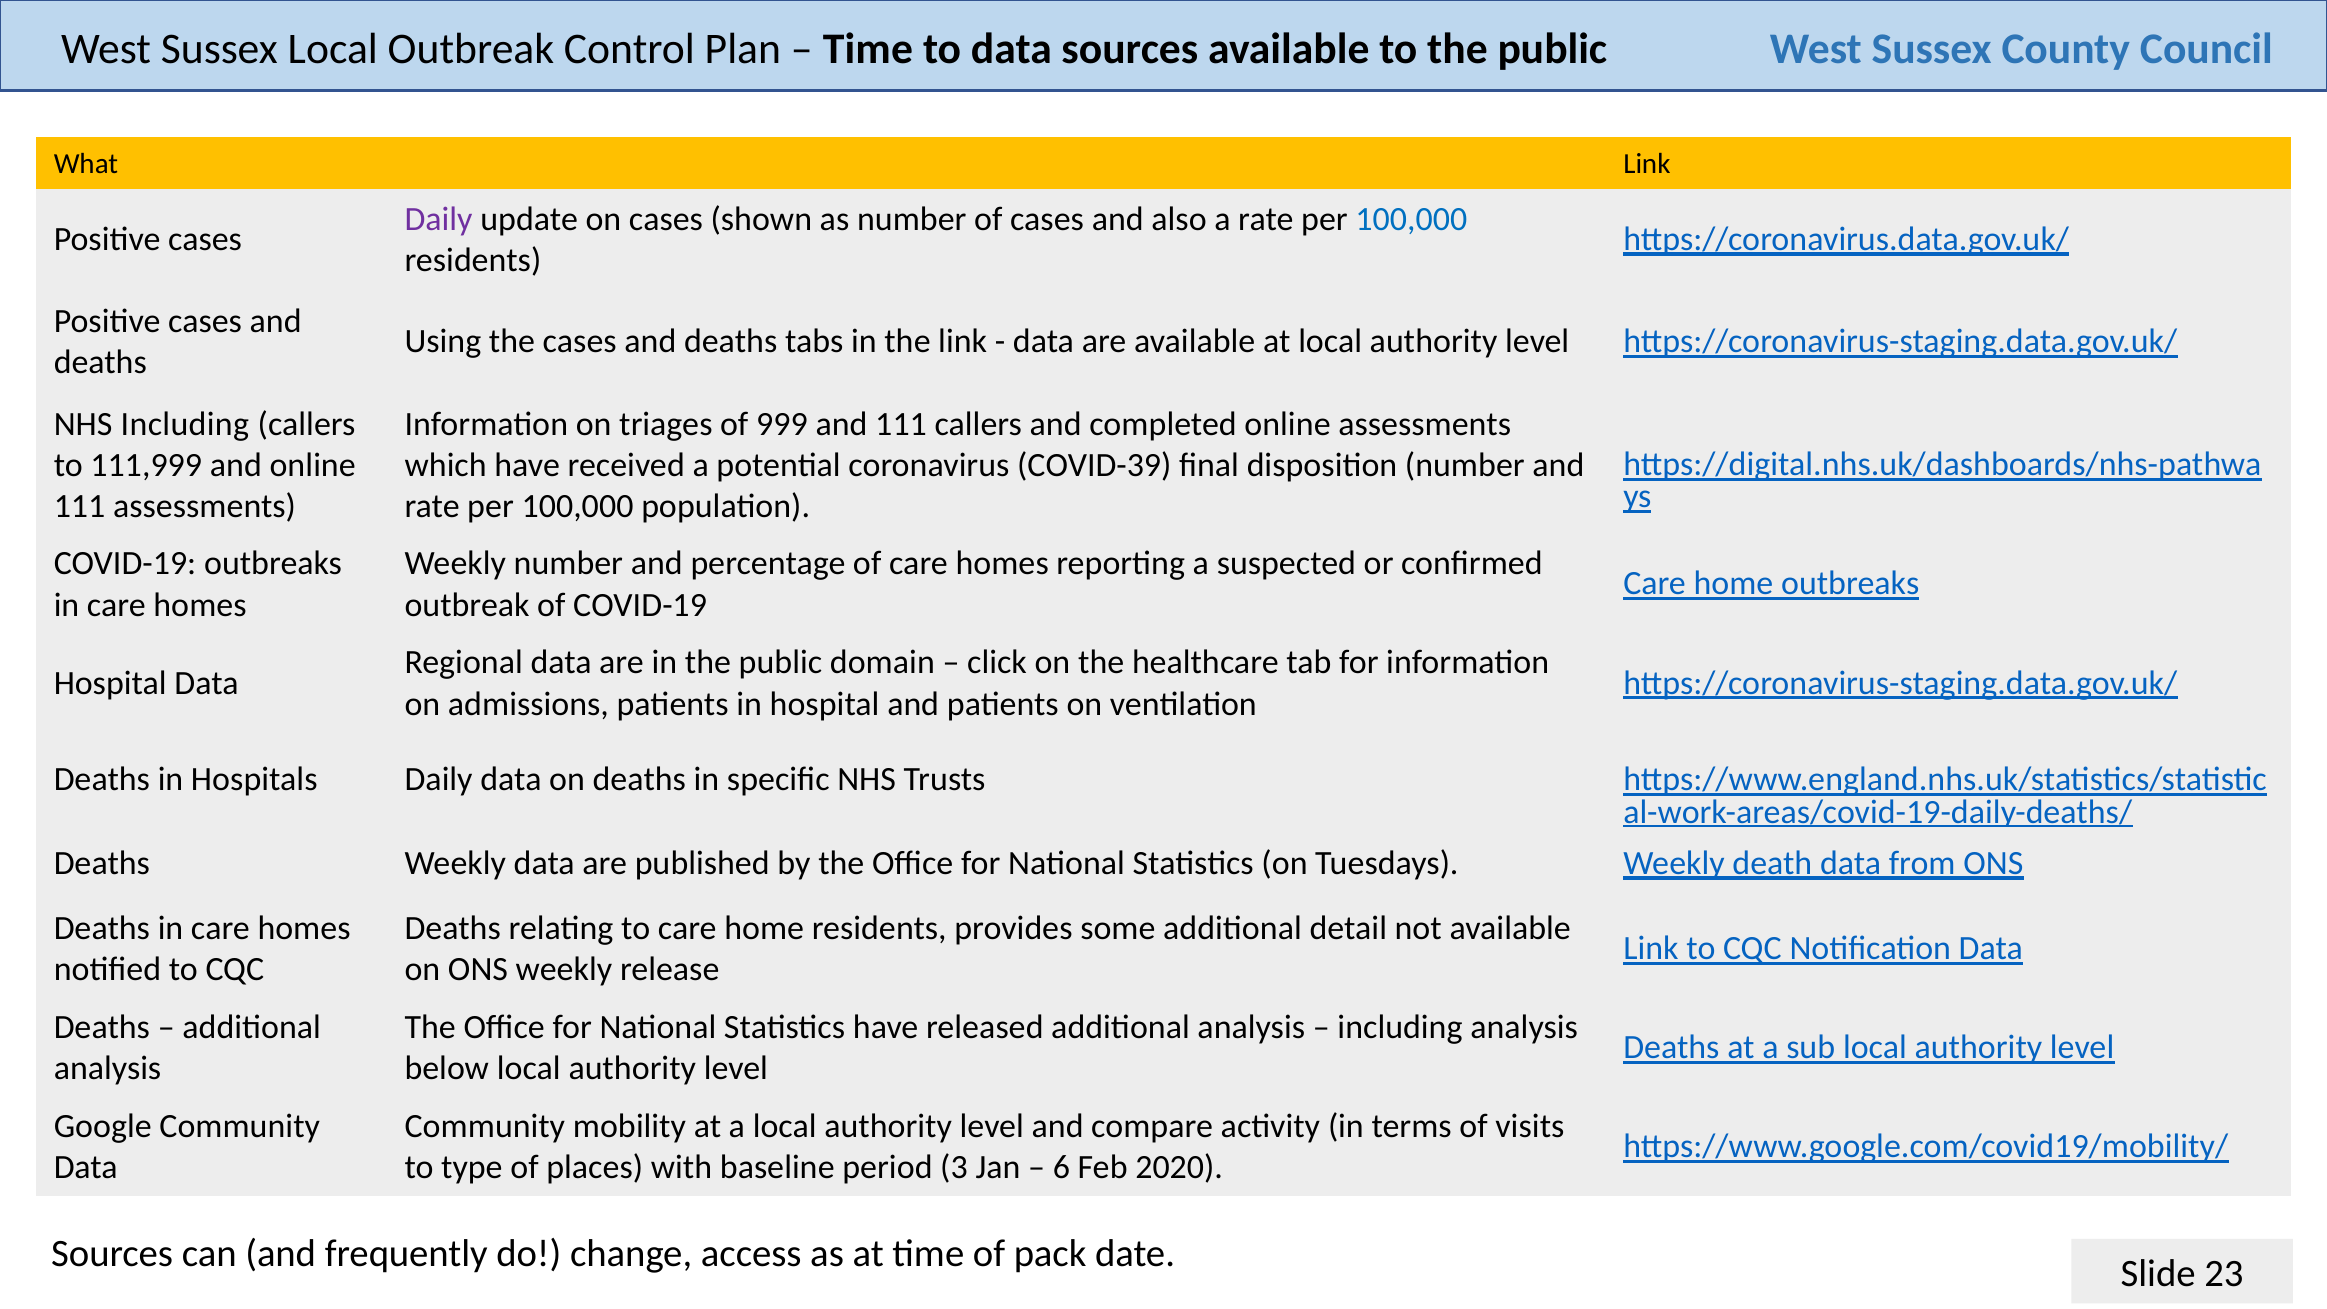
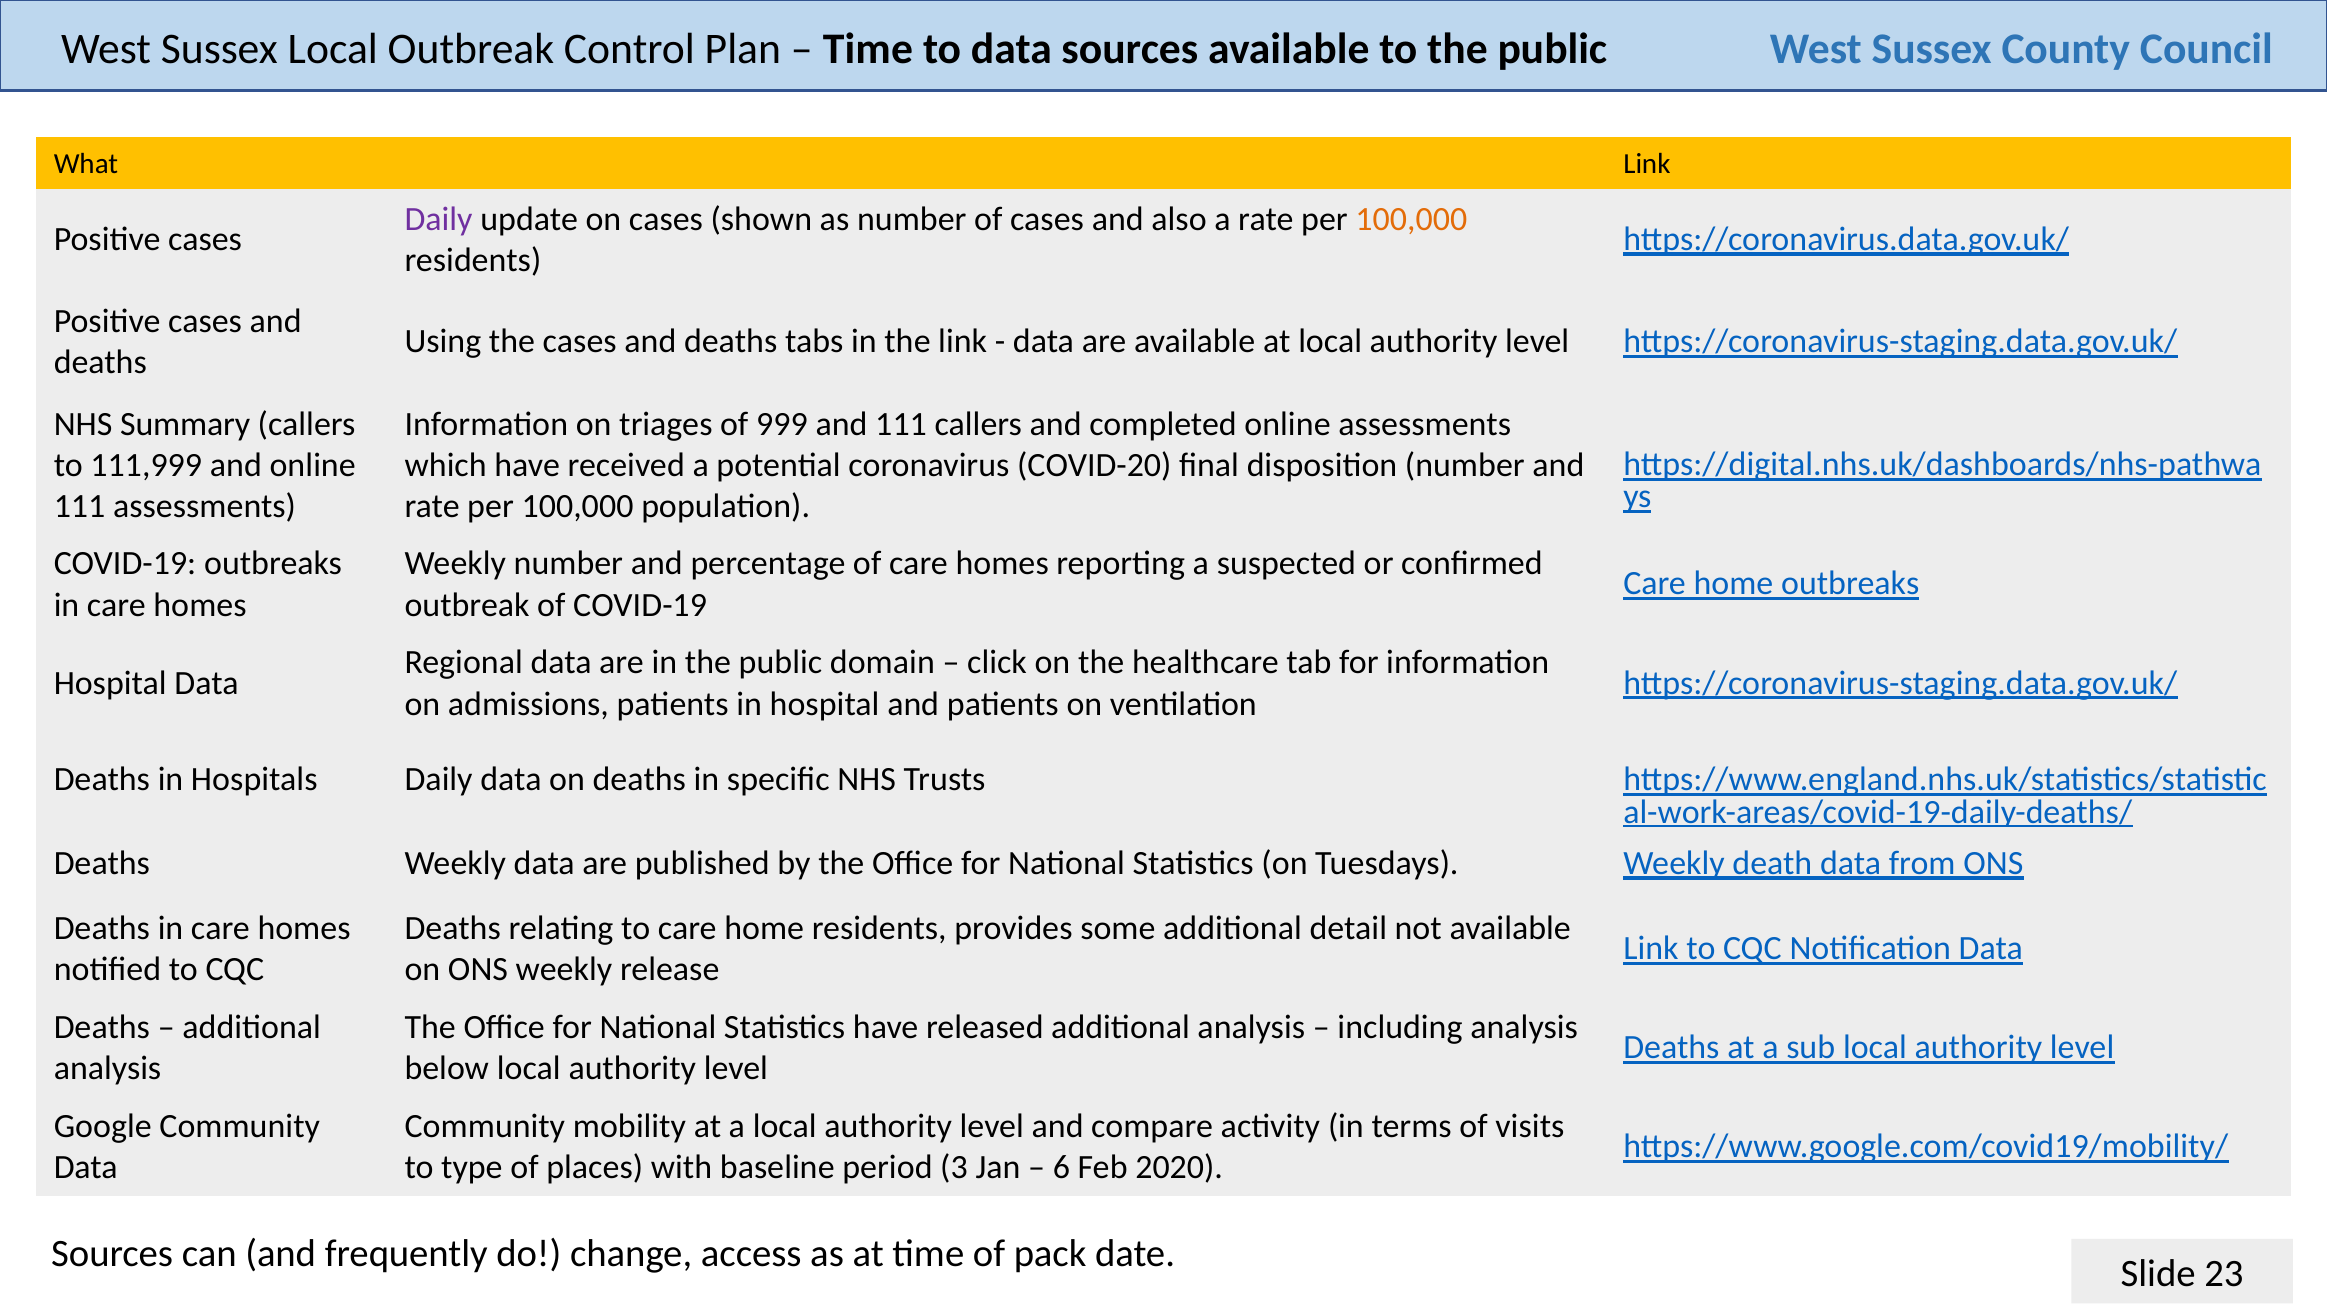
100,000 colour: blue -> orange (1411, 219)
NHS Including: Including -> Summary (185, 424)
COVID-39: COVID-39 -> COVID-20 (1094, 465)
